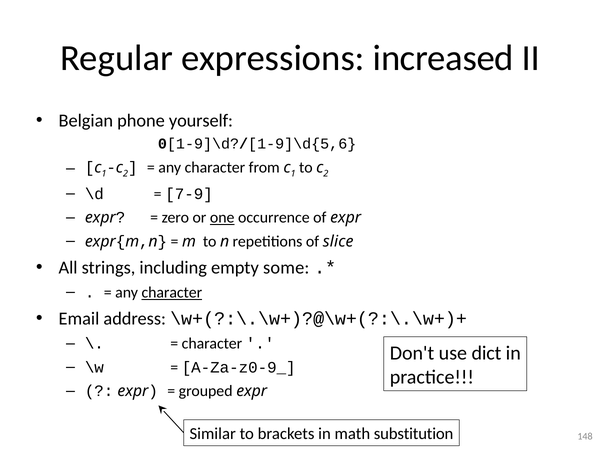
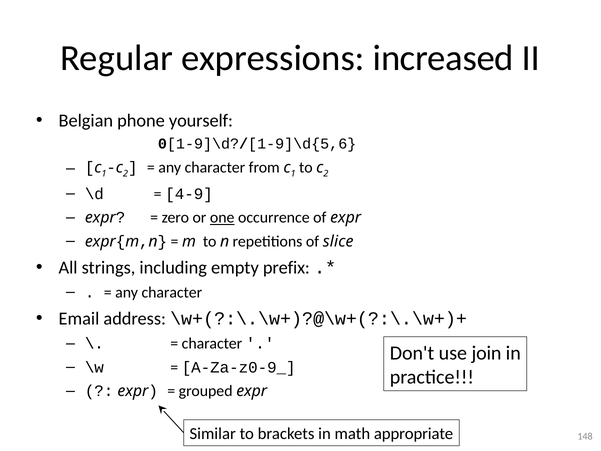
7-9: 7-9 -> 4-9 (189, 194)
some: some -> prefix (286, 267)
character underline: present -> none (172, 292)
dict: dict -> join (486, 353)
substitution: substitution -> appropriate (414, 434)
